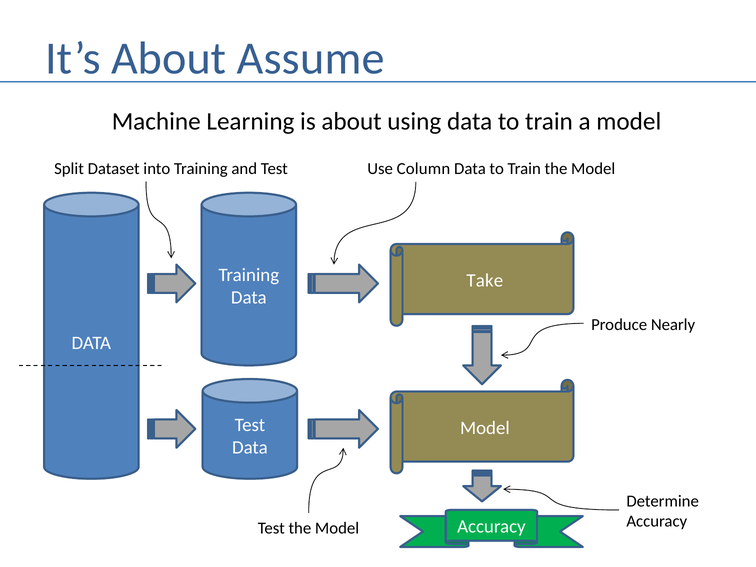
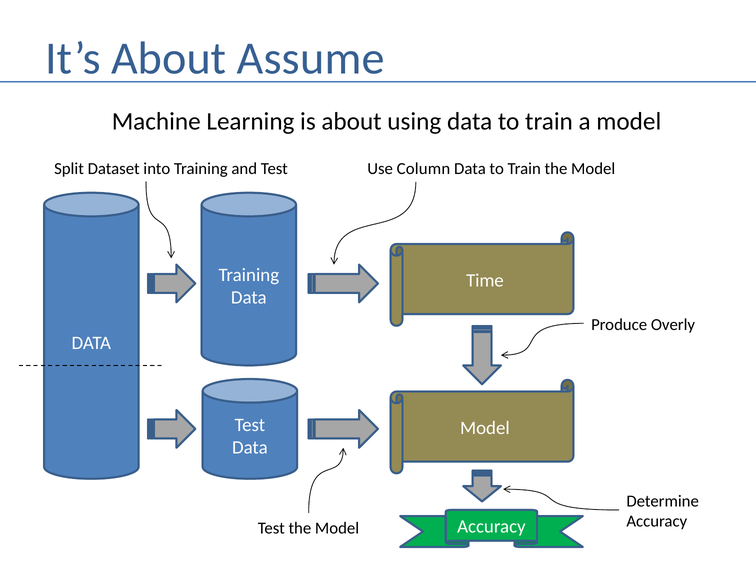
Take: Take -> Time (485, 280)
Nearly: Nearly -> Overly (673, 325)
